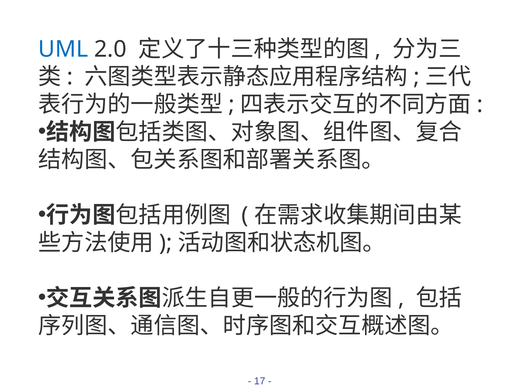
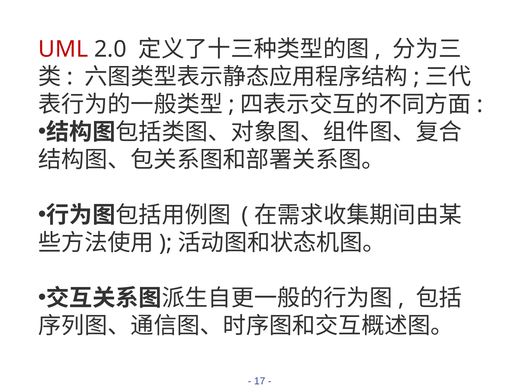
UML colour: blue -> red (63, 49)
